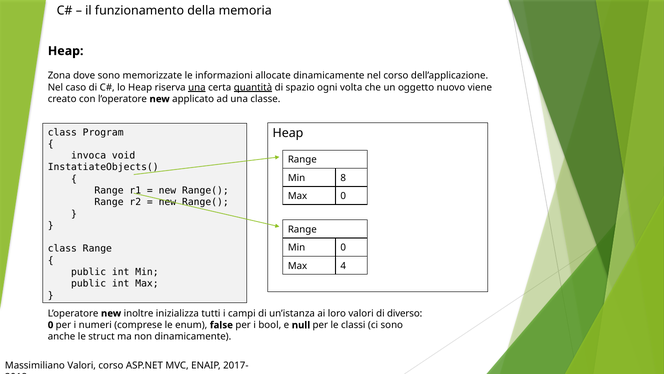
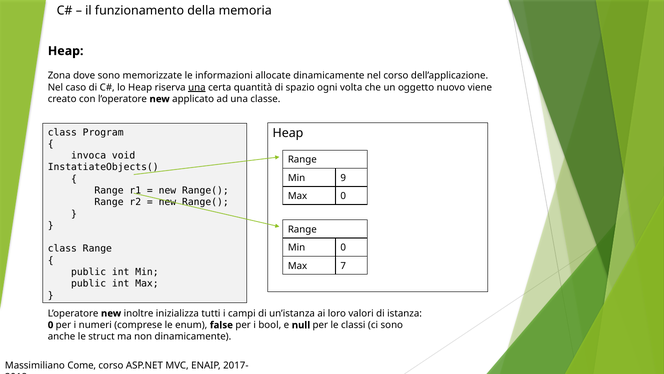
quantità underline: present -> none (253, 87)
8: 8 -> 9 (343, 178)
4: 4 -> 7 (343, 266)
diverso: diverso -> istanza (405, 313)
Massimiliano Valori: Valori -> Come (82, 365)
